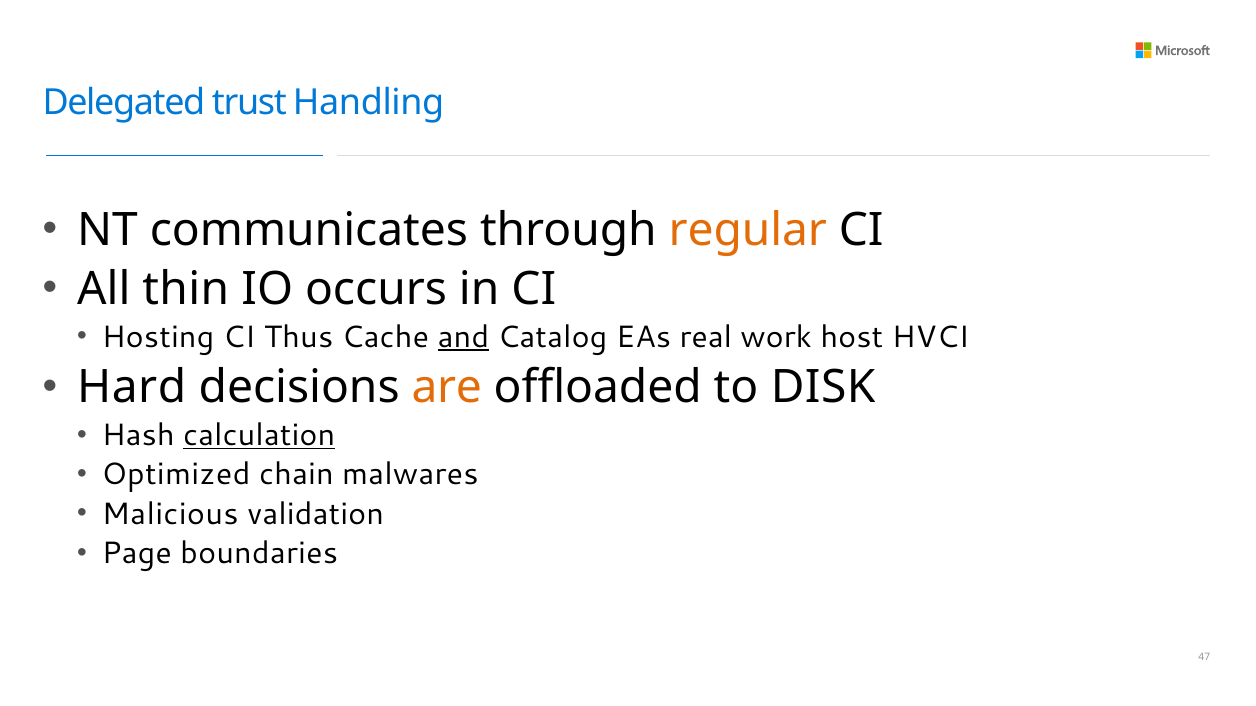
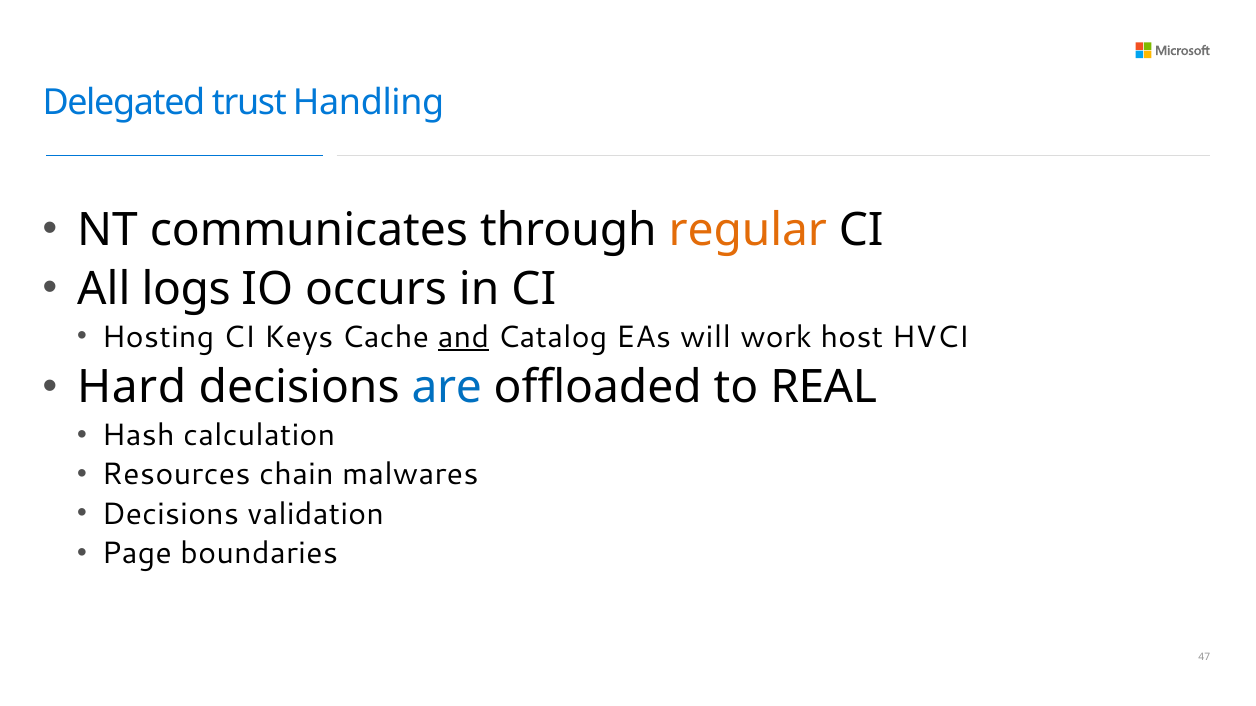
thin: thin -> logs (186, 289)
Thus: Thus -> Keys (299, 337)
real: real -> will (706, 337)
are colour: orange -> blue (447, 388)
DISK: DISK -> REAL (824, 388)
calculation underline: present -> none (259, 436)
Optimized: Optimized -> Resources (176, 475)
Malicious: Malicious -> Decisions (170, 514)
